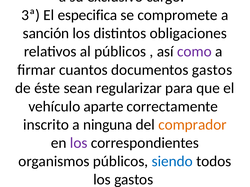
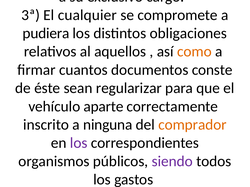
El especifica: especifica -> cualquier (87, 15)
sanción: sanción -> pudiera (46, 33)
al públicos: públicos -> aquellos (120, 52)
como colour: purple -> orange (194, 52)
documentos gastos: gastos -> conste (212, 70)
siendo colour: blue -> purple (172, 162)
